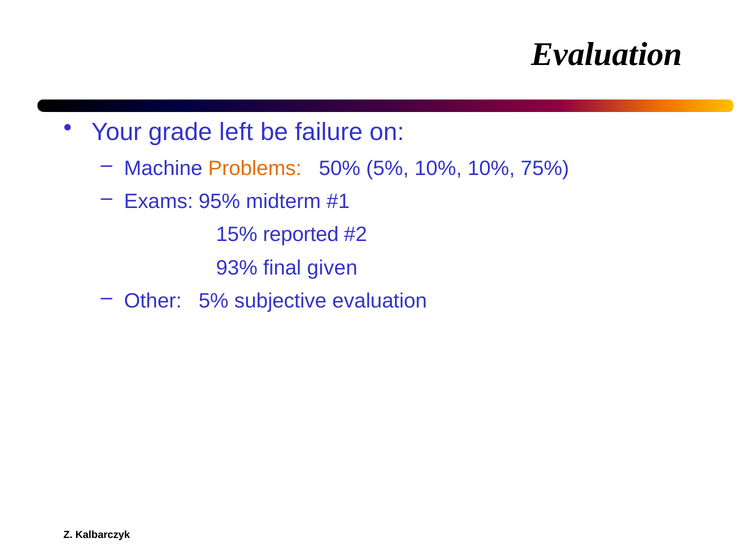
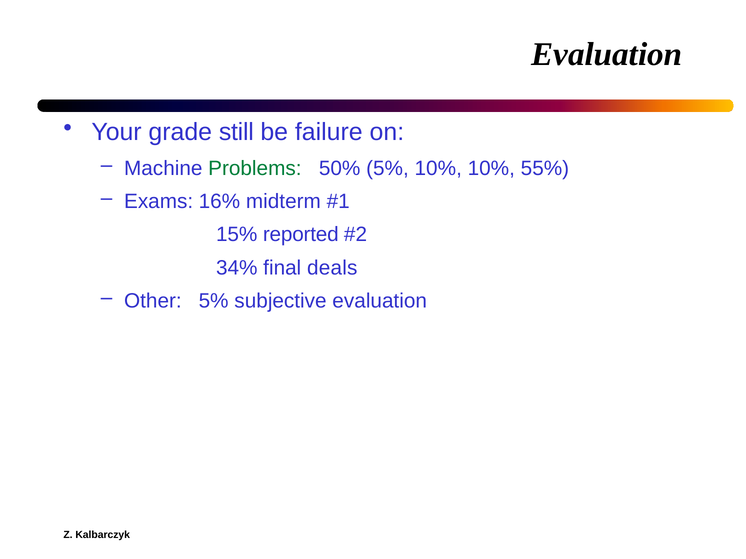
left: left -> still (236, 132)
Problems colour: orange -> green (255, 168)
75%: 75% -> 55% (545, 168)
95%: 95% -> 16% (219, 202)
93%: 93% -> 34% (237, 268)
given: given -> deals (332, 268)
